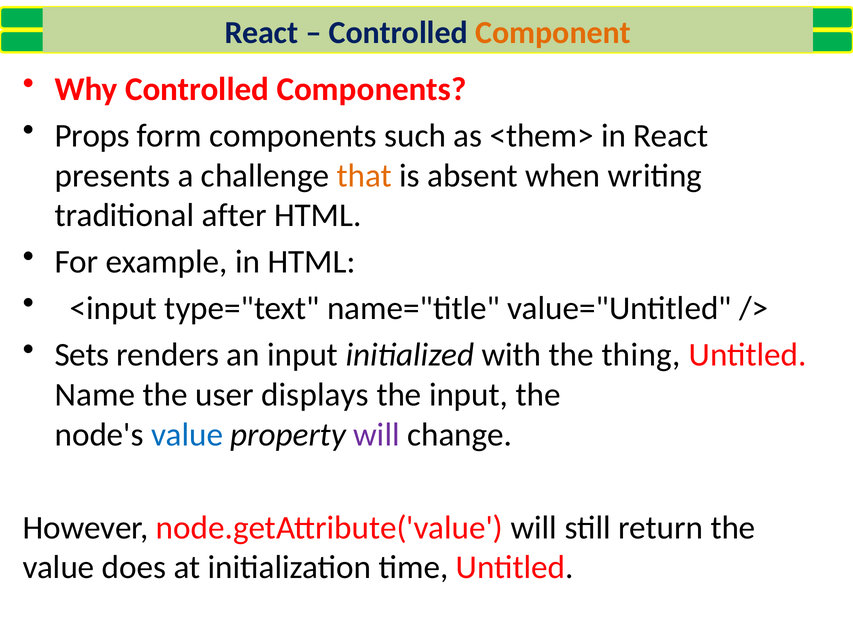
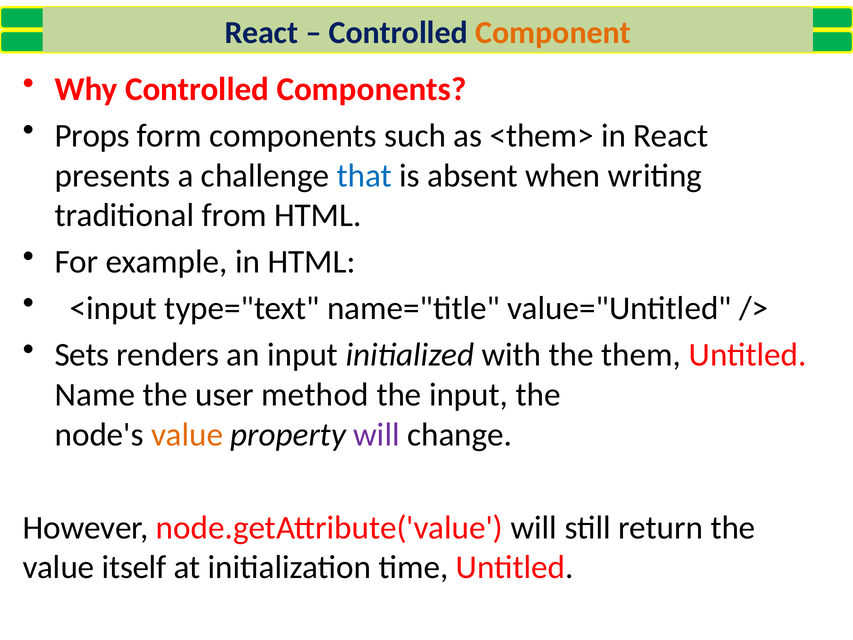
that colour: orange -> blue (364, 176)
after: after -> from (234, 215)
thing: thing -> them (641, 355)
displays: displays -> method (315, 395)
value colour: blue -> orange (187, 435)
does: does -> itself (134, 567)
